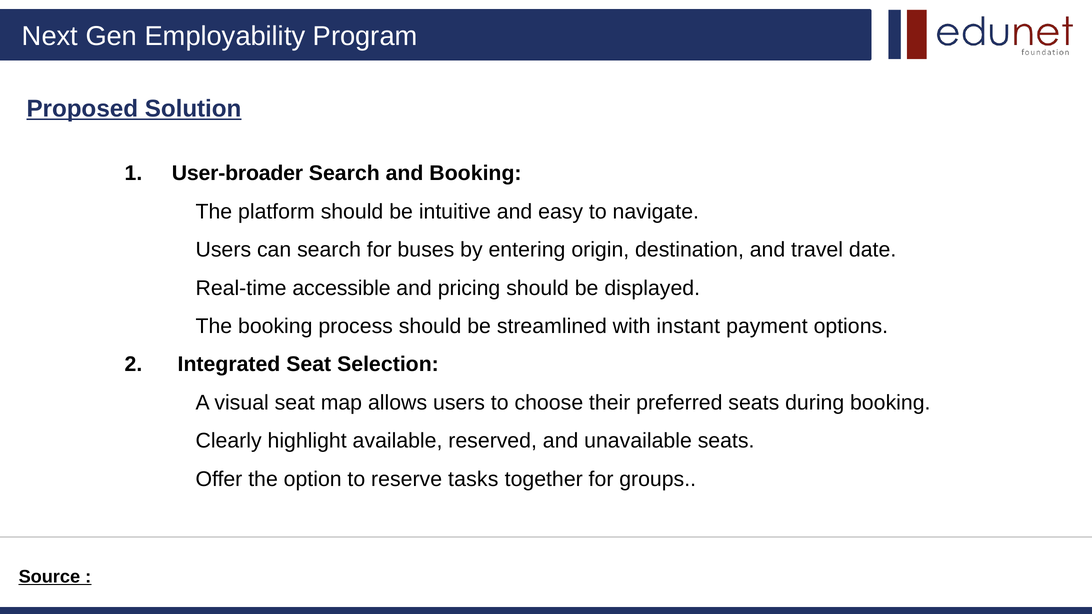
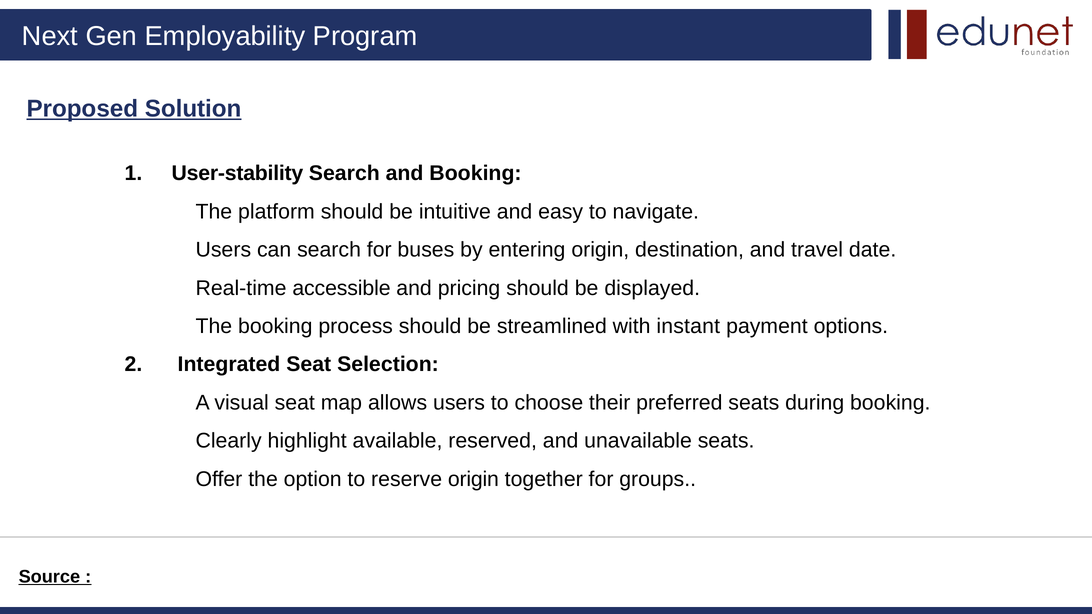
User-broader: User-broader -> User-stability (237, 173)
reserve tasks: tasks -> origin (473, 479)
